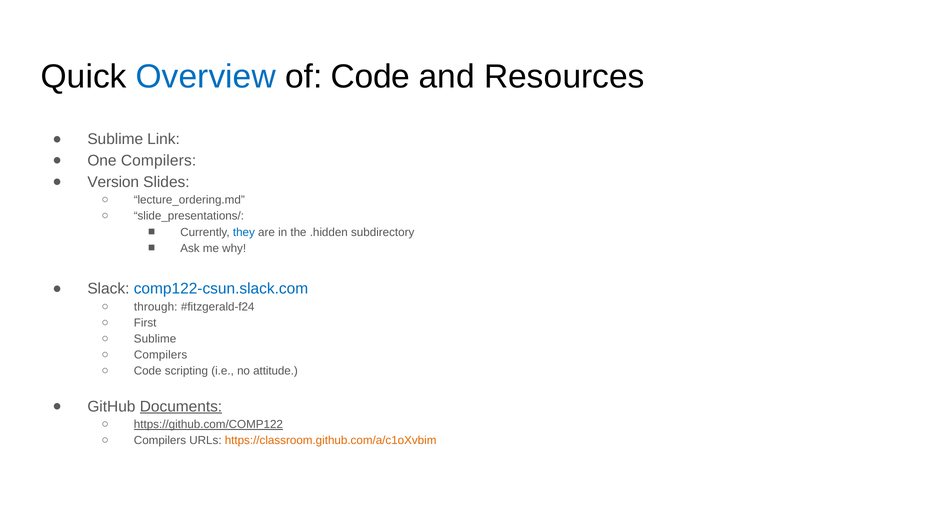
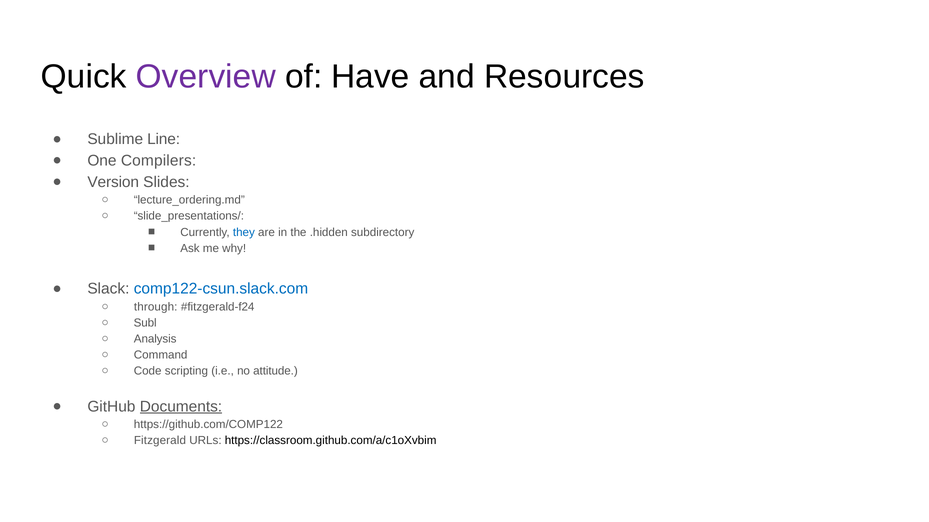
Overview colour: blue -> purple (206, 77)
of Code: Code -> Have (370, 77)
Link: Link -> Line (164, 140)
First: First -> Subl (145, 323)
Sublime: Sublime -> Analysis (155, 339)
Compilers: Compilers -> Command (161, 355)
https://github.com/COMP122 underline: present -> none (208, 425)
Compilers: Compilers -> Fitzgerald (160, 441)
https://classroom.github.com/a/c1oXvbim colour: orange -> black (331, 441)
